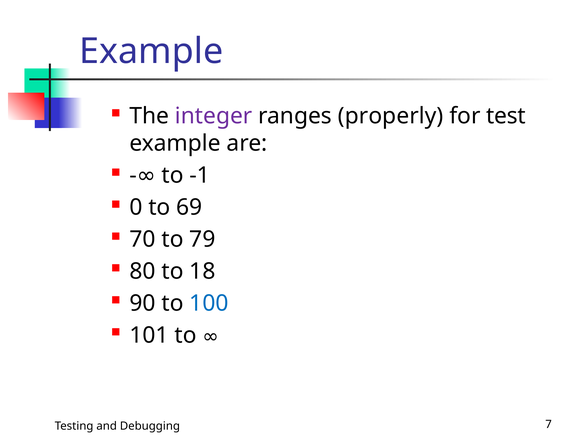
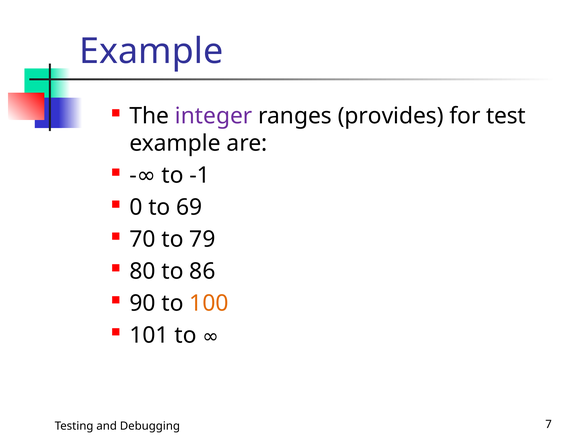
properly: properly -> provides (391, 116)
18: 18 -> 86 (202, 271)
100 colour: blue -> orange (209, 303)
